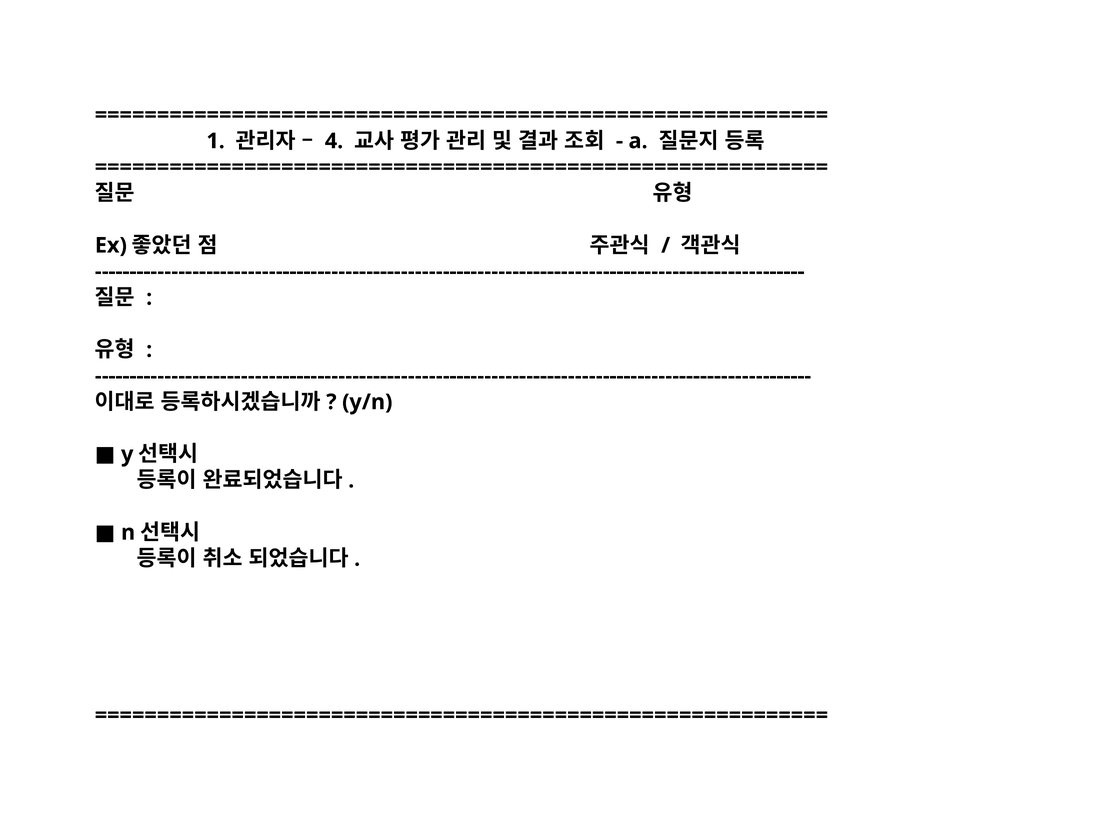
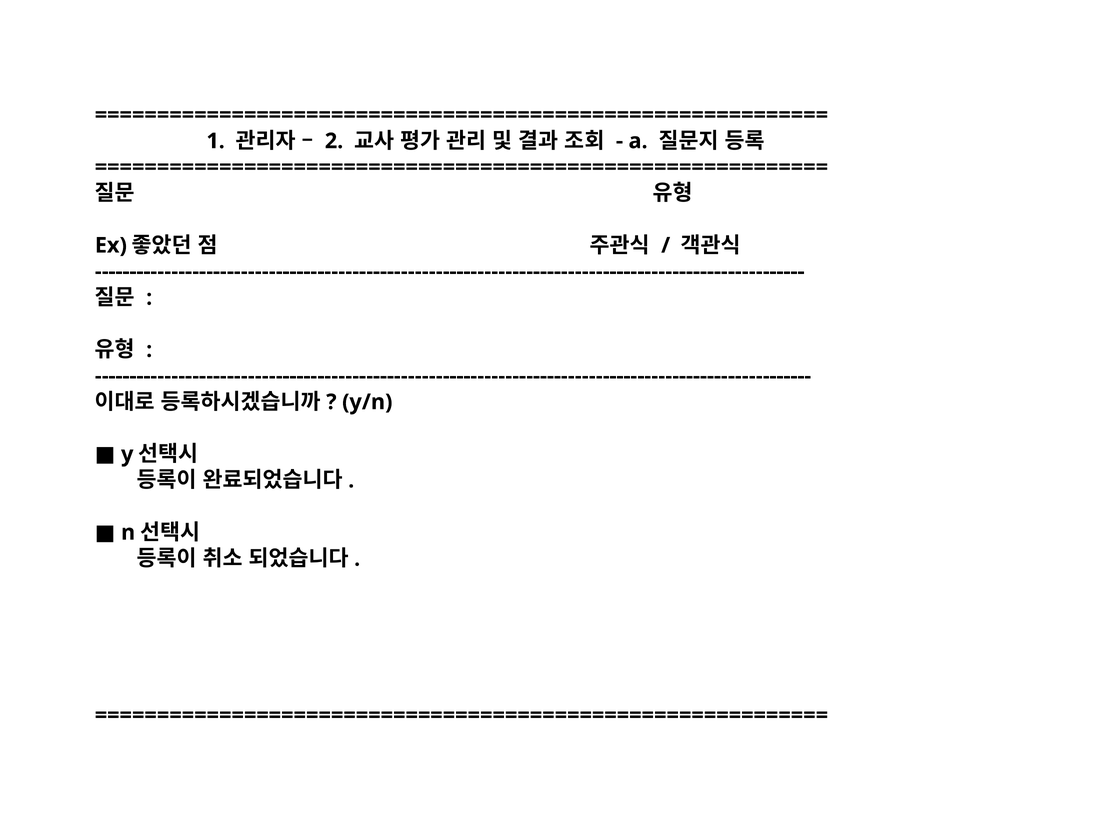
4: 4 -> 2 (334, 141)
